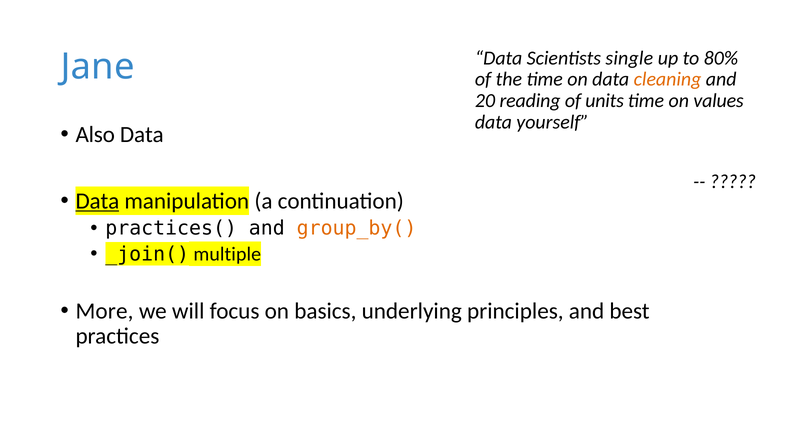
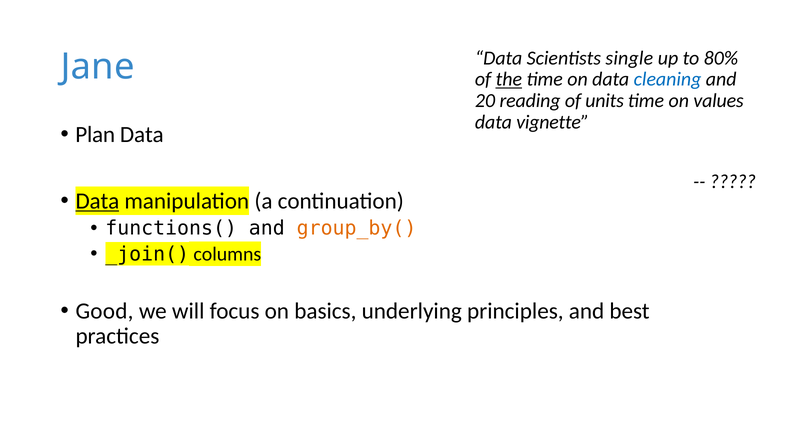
the underline: none -> present (509, 79)
cleaning colour: orange -> blue (668, 79)
yourself: yourself -> vignette (553, 122)
Also: Also -> Plan (95, 134)
practices(: practices( -> functions( (171, 228)
multiple: multiple -> columns (227, 254)
More: More -> Good (104, 311)
